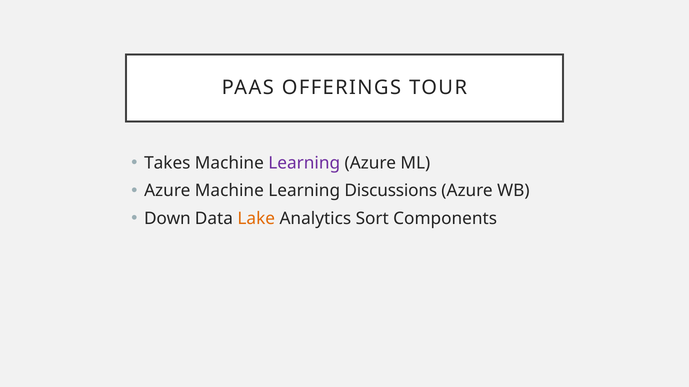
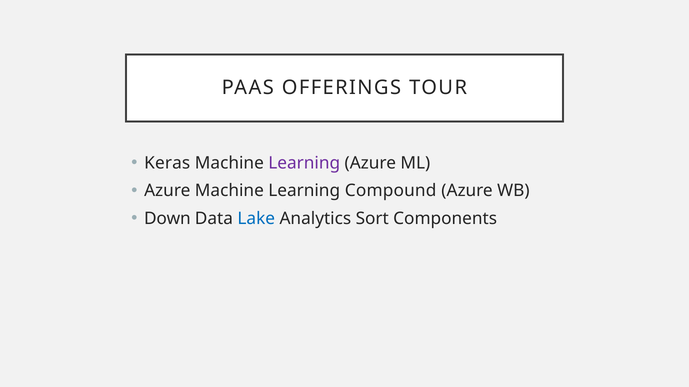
Takes: Takes -> Keras (167, 163)
Discussions: Discussions -> Compound (391, 191)
Lake colour: orange -> blue (256, 219)
